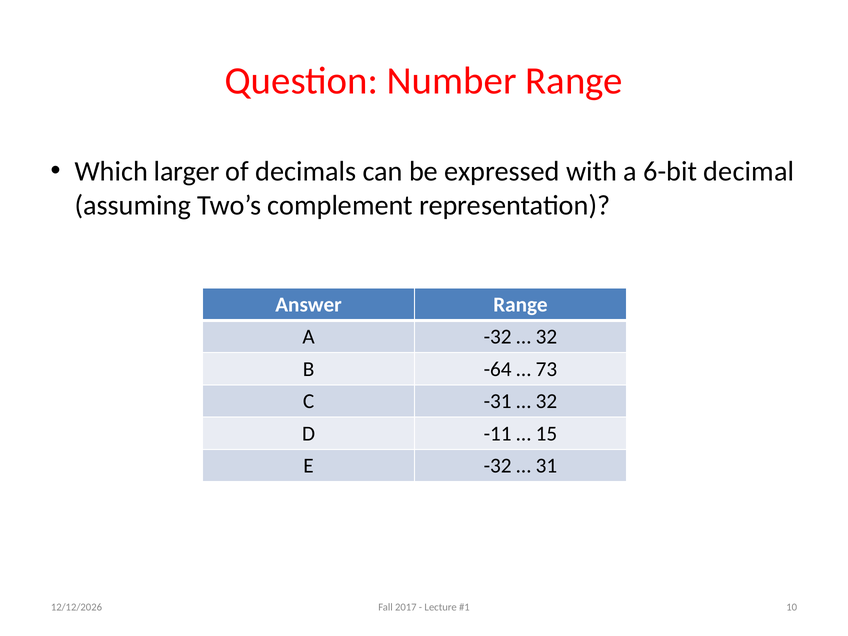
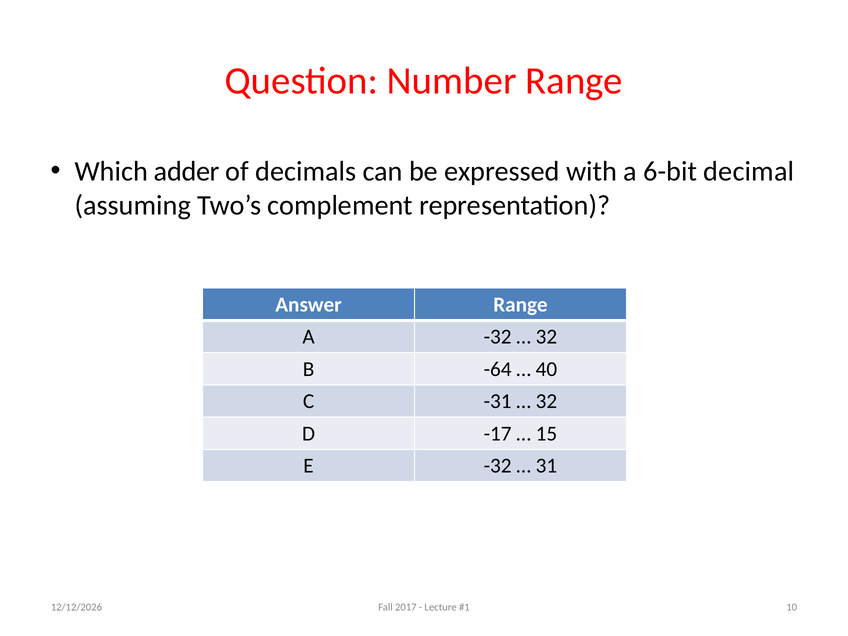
larger: larger -> adder (187, 172)
73: 73 -> 40 (546, 369)
-11: -11 -> -17 (498, 434)
